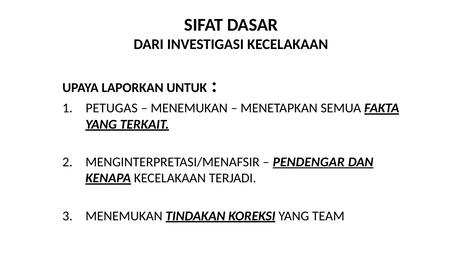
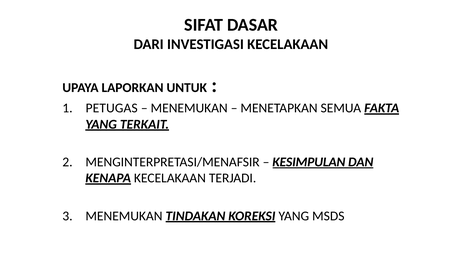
PENDENGAR: PENDENGAR -> KESIMPULAN (309, 162)
TEAM: TEAM -> MSDS (328, 216)
